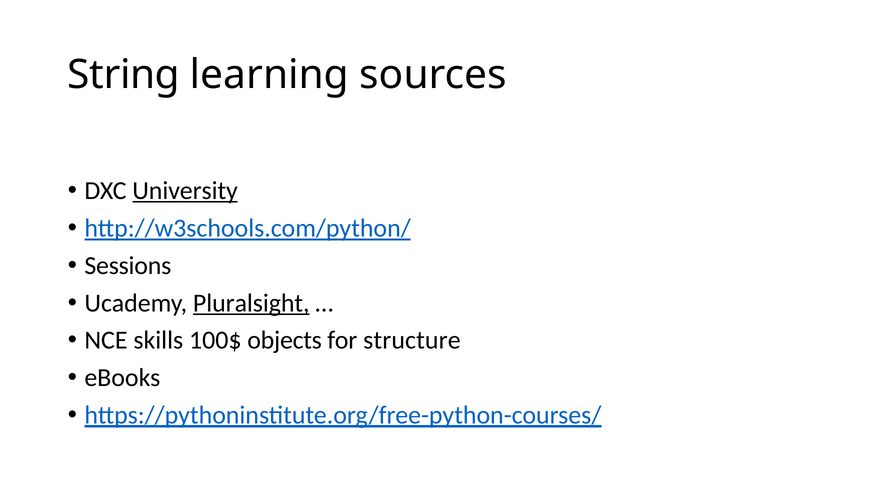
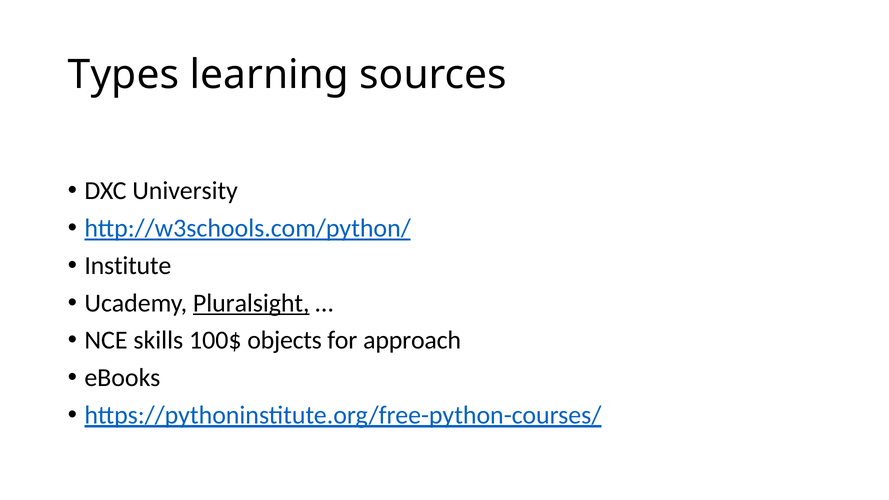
String: String -> Types (123, 75)
University underline: present -> none (185, 191)
Sessions: Sessions -> Institute (128, 266)
structure: structure -> approach (412, 340)
